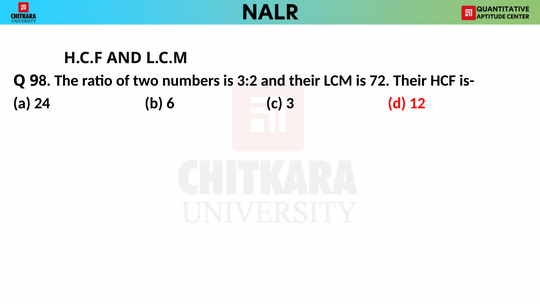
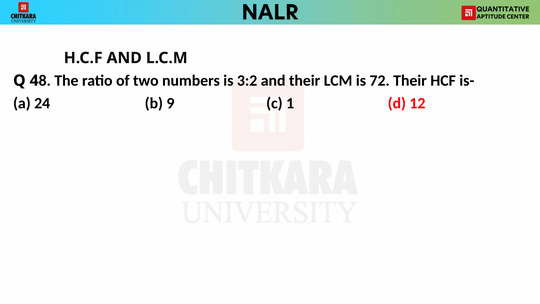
9: 9 -> 4 (34, 81)
6: 6 -> 9 (170, 103)
3: 3 -> 1 (290, 103)
